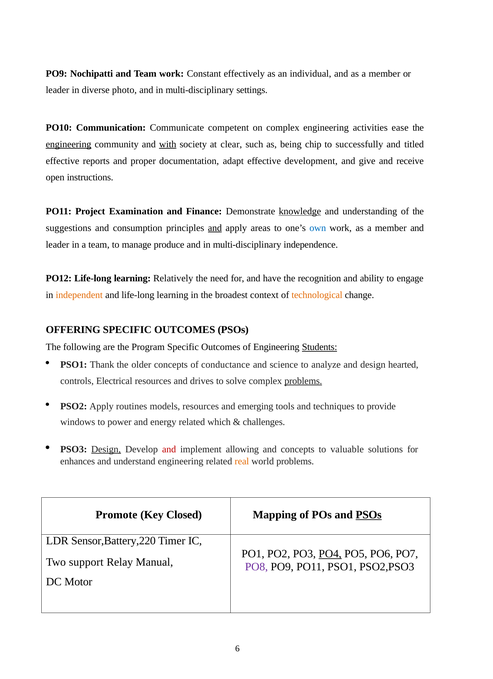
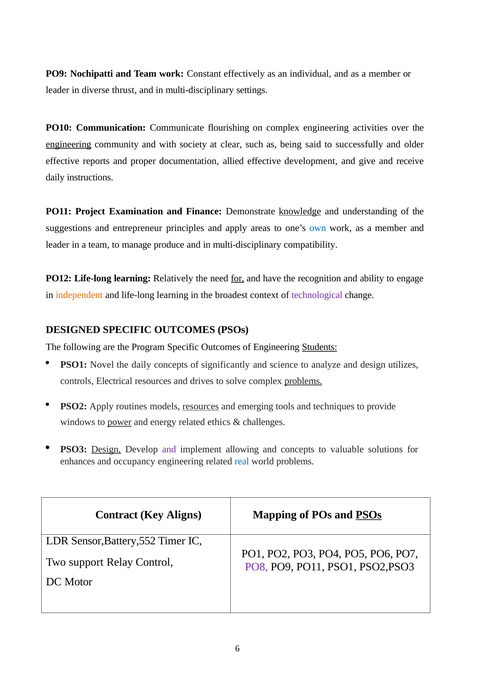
photo: photo -> thrust (124, 90)
competent: competent -> flourishing (229, 128)
ease: ease -> over (400, 128)
with underline: present -> none (168, 144)
chip: chip -> said (313, 144)
titled: titled -> older (414, 144)
adapt: adapt -> allied (233, 161)
open: open -> daily (55, 177)
consumption: consumption -> entrepreneur (138, 228)
and underline: present -> none (215, 228)
independence: independence -> compatibility (311, 244)
for underline: none -> present (238, 278)
technological colour: orange -> purple (317, 295)
OFFERING: OFFERING -> DESIGNED (73, 330)
Thank: Thank -> Novel (102, 364)
the older: older -> daily (141, 364)
conductance: conductance -> significantly (226, 364)
hearted: hearted -> utilizes (403, 364)
resources underline: none -> present (201, 406)
power underline: none -> present (119, 422)
which: which -> ethics (219, 422)
and colour: red -> purple (169, 449)
understand: understand -> occupancy (134, 461)
real colour: orange -> blue (242, 461)
Promote: Promote -> Contract (117, 515)
Closed: Closed -> Aligns (184, 515)
Sensor,Battery,220: Sensor,Battery,220 -> Sensor,Battery,552 (113, 541)
PO4 underline: present -> none (330, 553)
Manual: Manual -> Control (154, 562)
